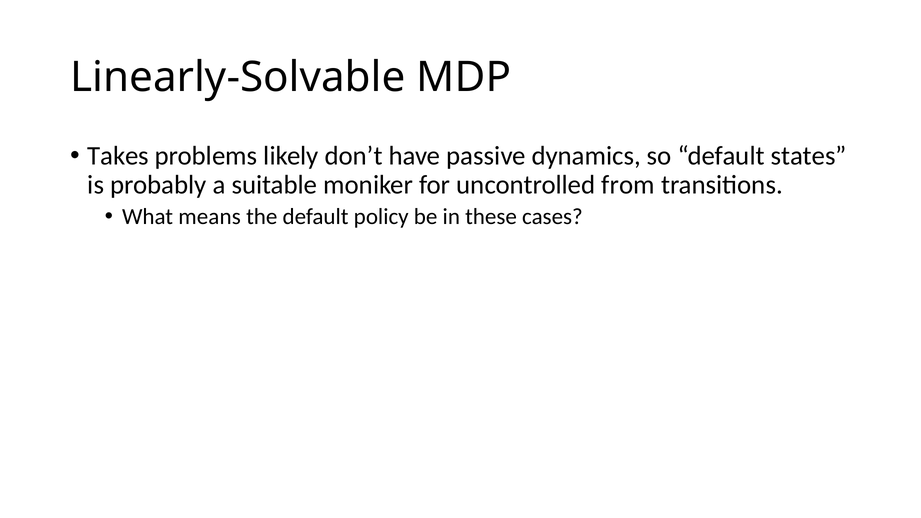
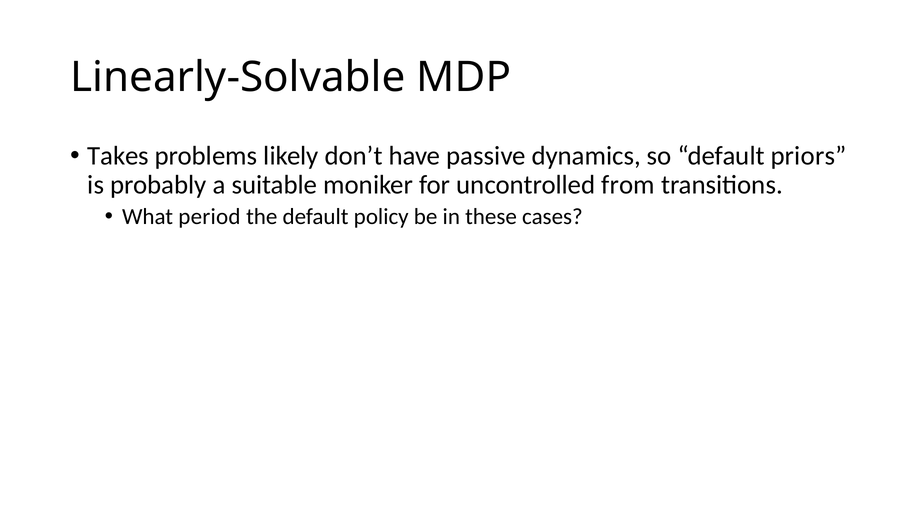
states: states -> priors (809, 156)
means: means -> period (209, 216)
